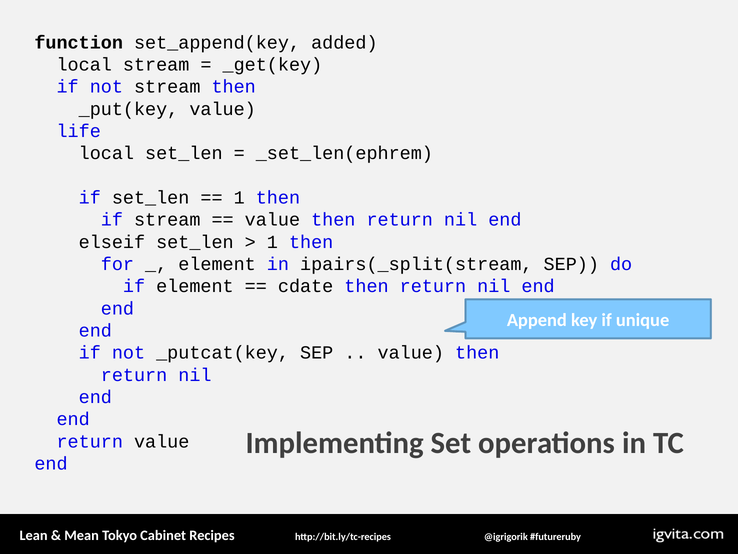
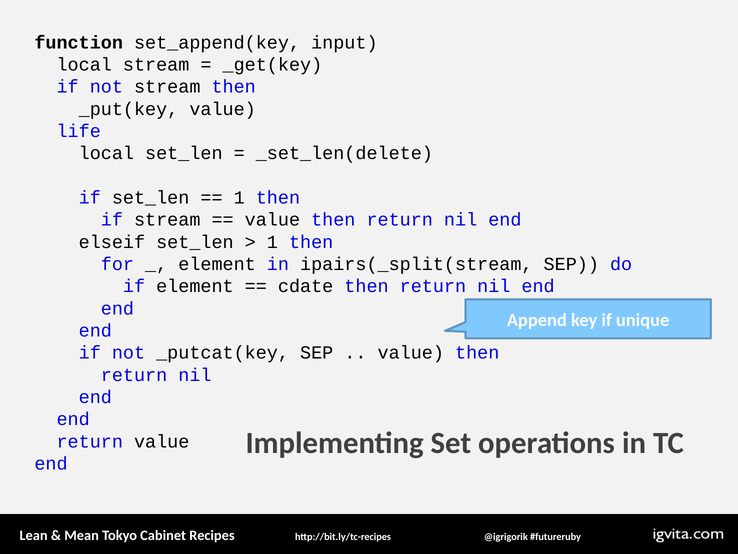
added: added -> input (344, 43)
_set_len(ephrem: _set_len(ephrem -> _set_len(delete (344, 153)
